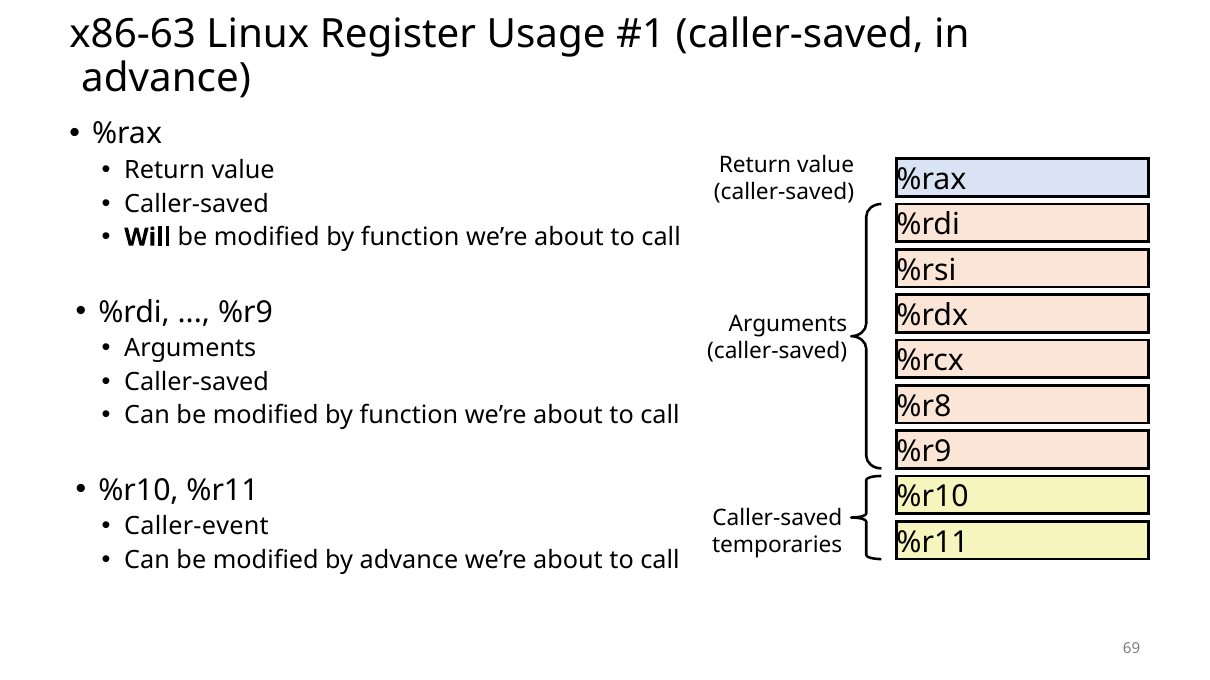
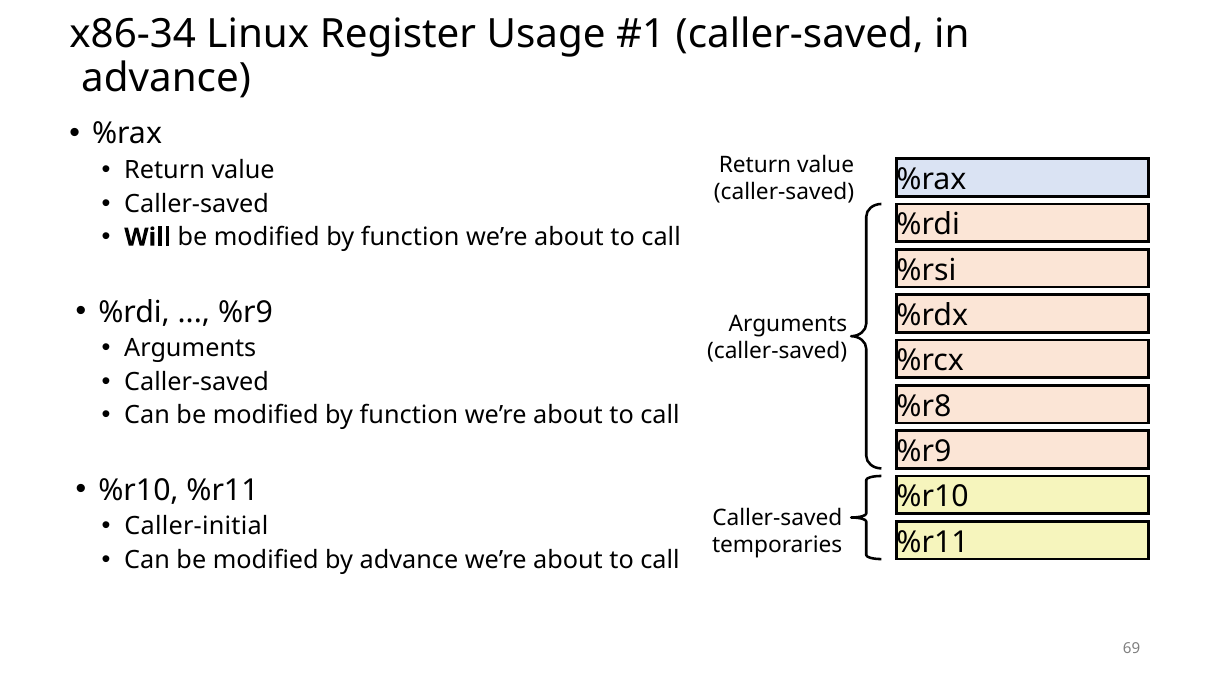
x86-63: x86-63 -> x86-34 (133, 35)
Caller-event: Caller-event -> Caller-initial (196, 527)
